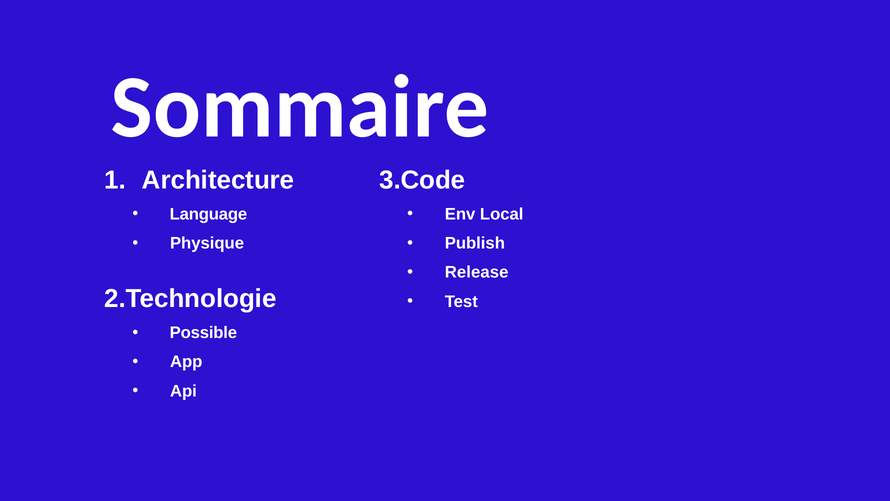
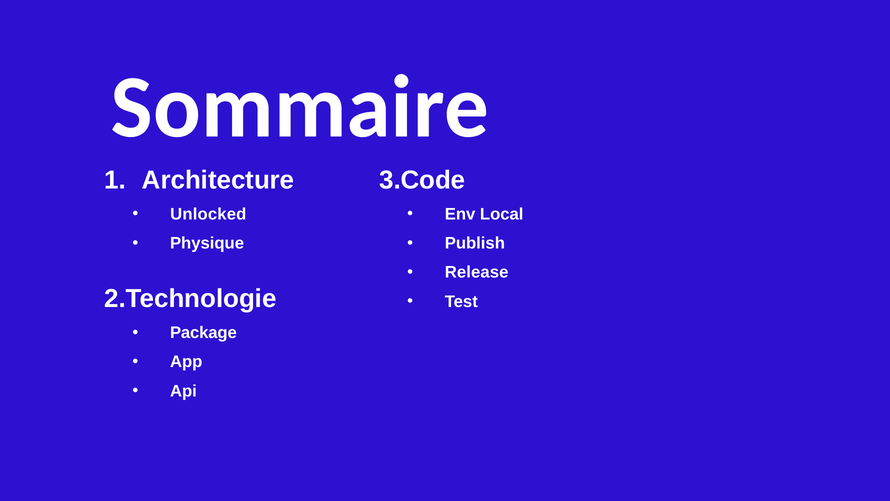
Language: Language -> Unlocked (208, 214)
Possible: Possible -> Package (203, 332)
